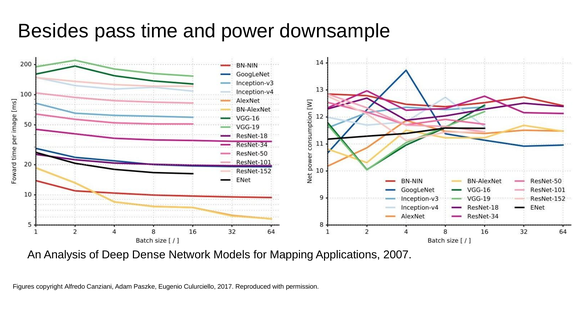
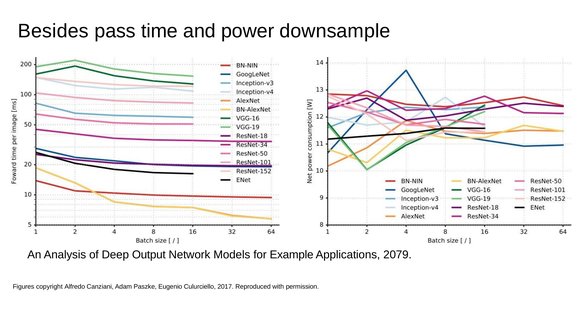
Dense: Dense -> Output (149, 255)
Mapping: Mapping -> Example (292, 255)
2007: 2007 -> 2079 (397, 255)
